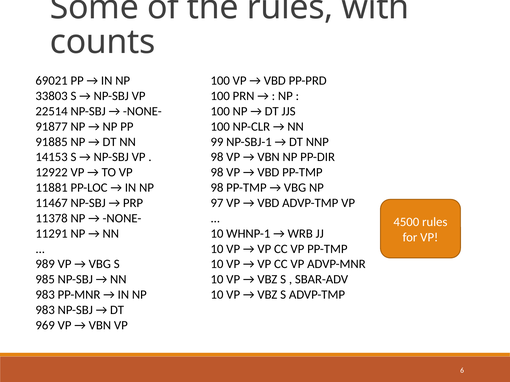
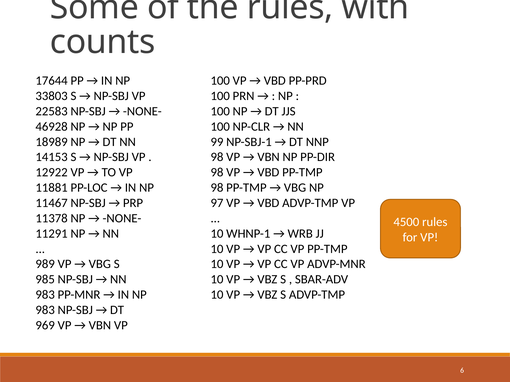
69021: 69021 -> 17644 (52, 81)
22514: 22514 -> 22583 (52, 111)
91877: 91877 -> 46928 (52, 127)
91885: 91885 -> 18989 (52, 142)
